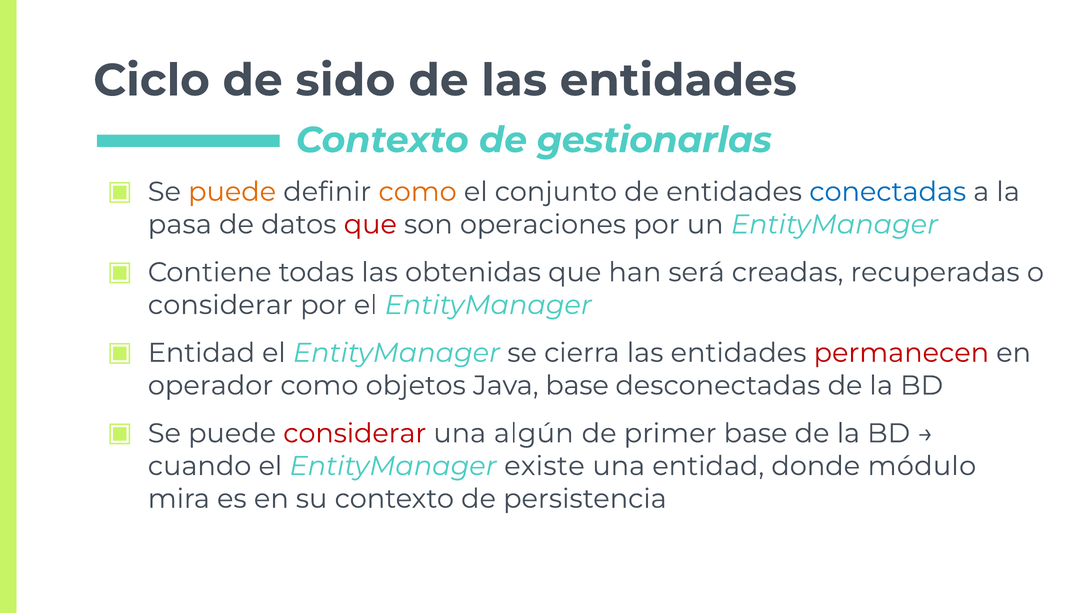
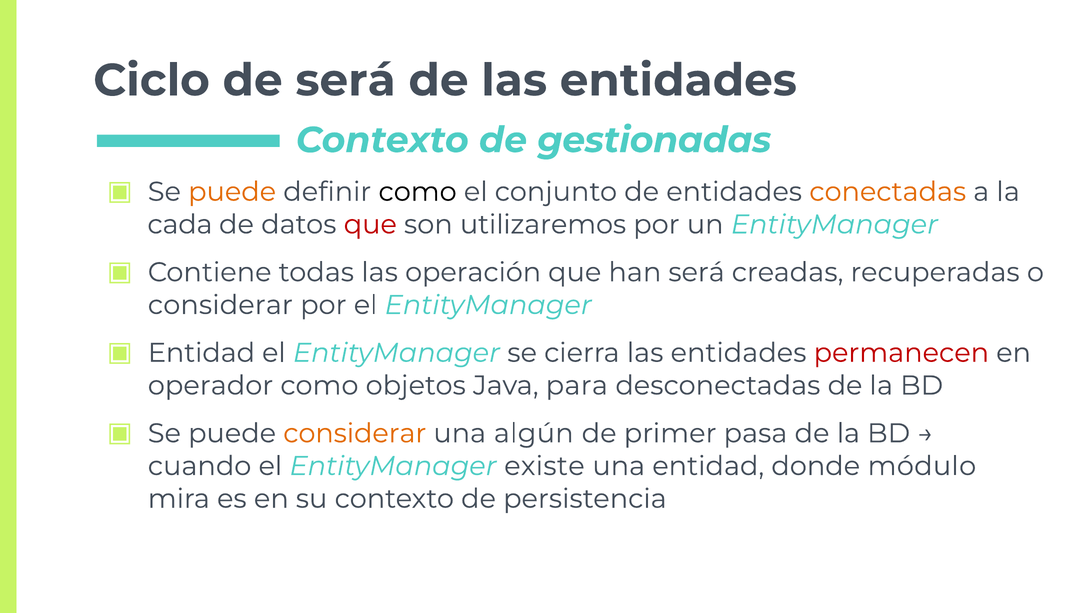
de sido: sido -> será (346, 80)
gestionarlas: gestionarlas -> gestionadas (654, 140)
como colour: orange -> black (418, 192)
conectadas colour: blue -> orange (888, 192)
pasa: pasa -> cada (180, 225)
operaciones: operaciones -> utilizaremos (543, 225)
obtenidas: obtenidas -> operación (473, 272)
Java base: base -> para (577, 386)
considerar colour: red -> orange (355, 433)
primer base: base -> pasa (755, 433)
